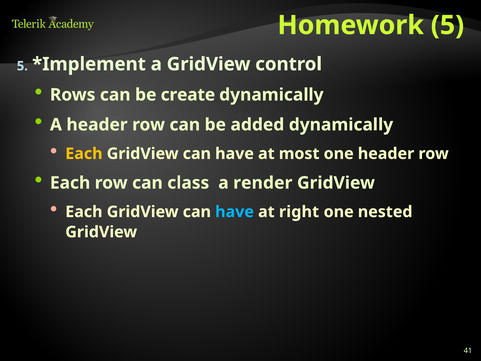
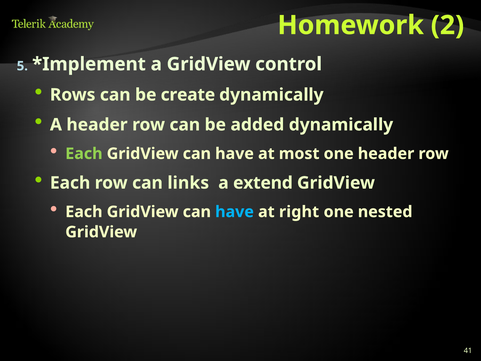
Homework 5: 5 -> 2 (447, 25)
Each colour: yellow -> light green (84, 154)
class: class -> links (188, 183)
render: render -> extend (263, 183)
